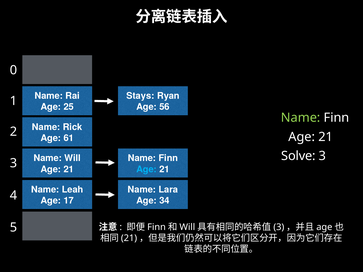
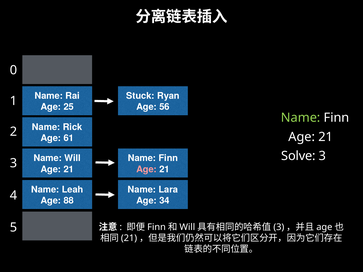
Stays: Stays -> Stuck (140, 96)
Age colour: light blue -> pink (147, 169)
17: 17 -> 88 (69, 201)
